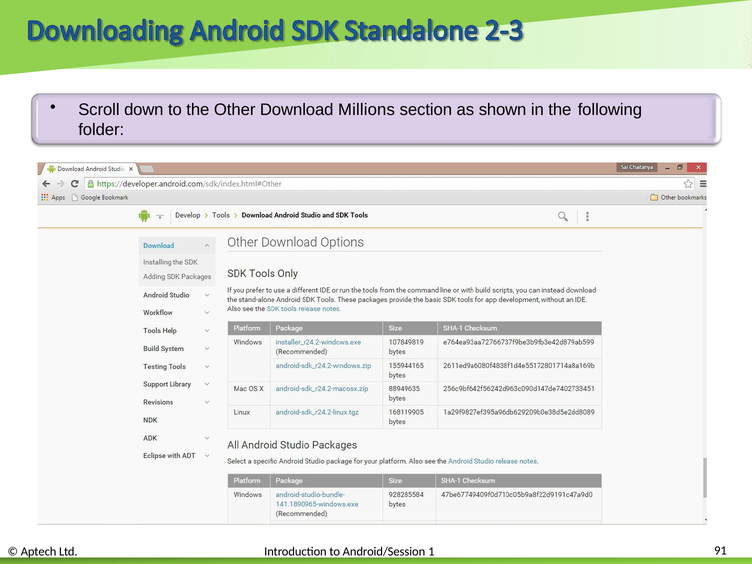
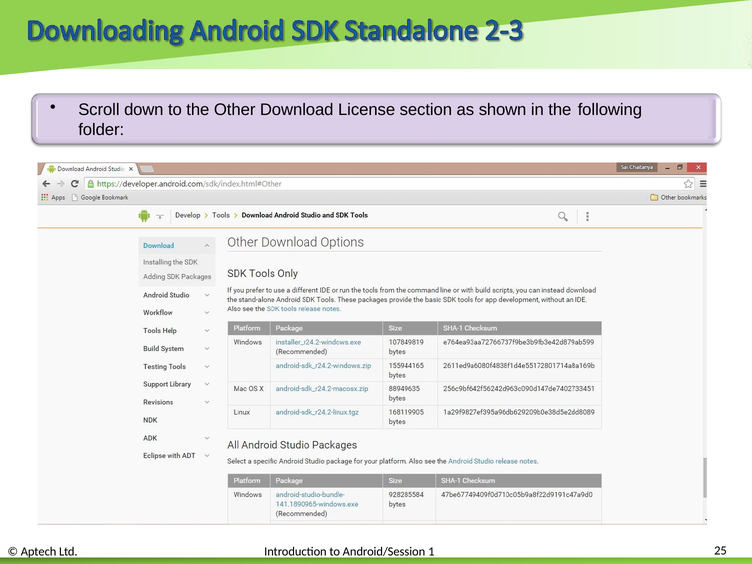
Millions: Millions -> License (367, 110)
91: 91 -> 25 (720, 551)
